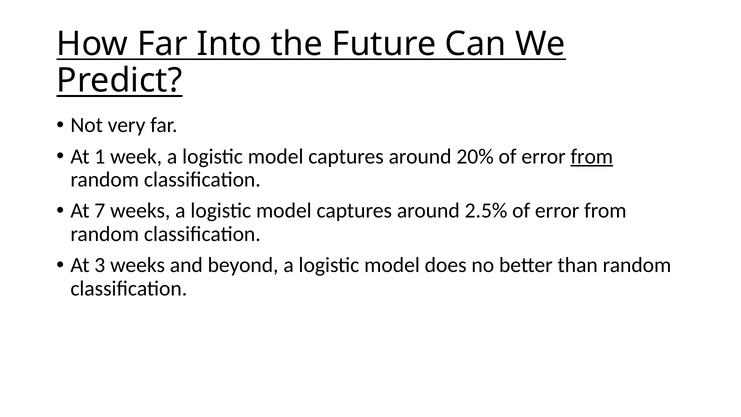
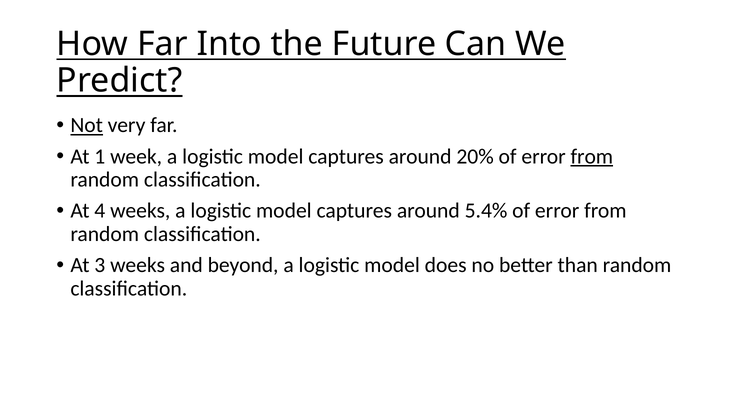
Not underline: none -> present (87, 125)
7: 7 -> 4 (100, 211)
2.5%: 2.5% -> 5.4% (486, 211)
